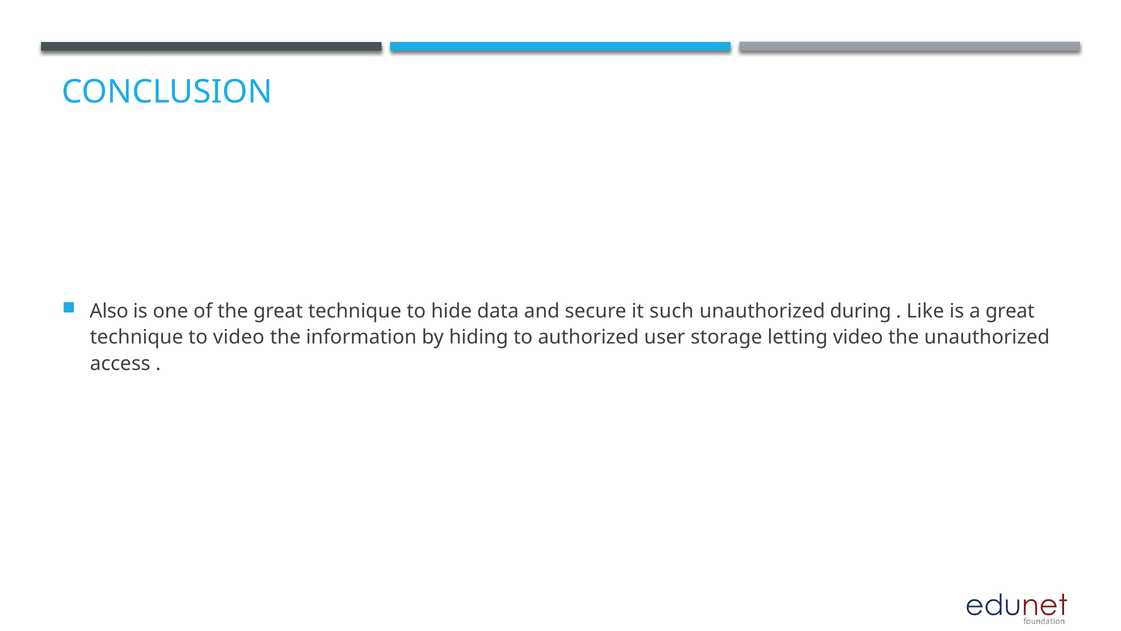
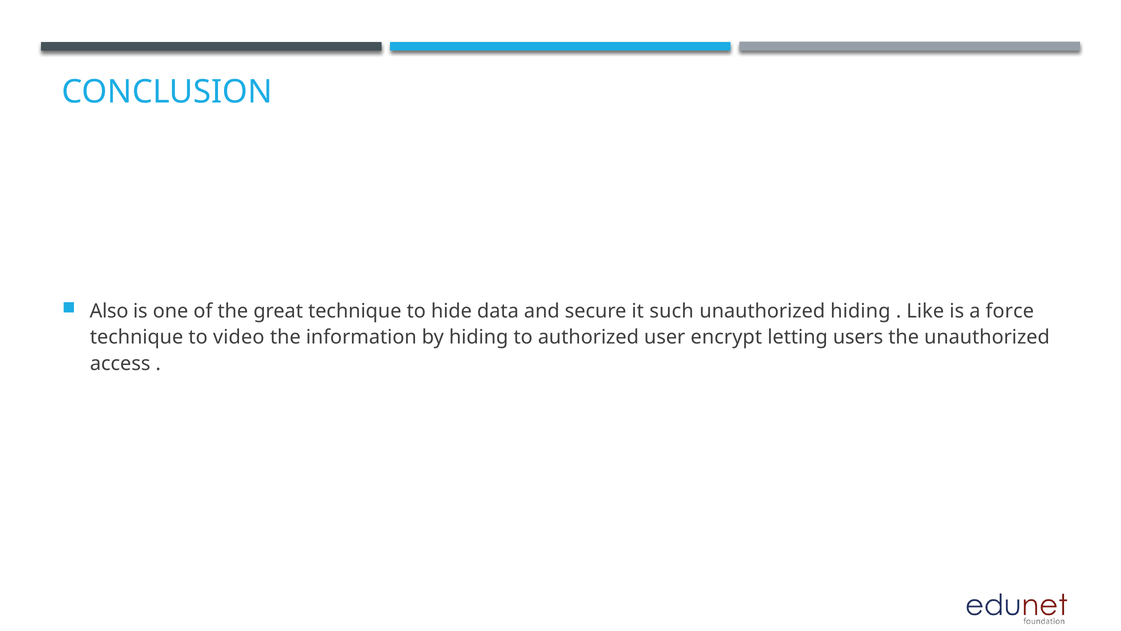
unauthorized during: during -> hiding (860, 311)
a great: great -> force (1010, 311)
storage: storage -> encrypt (726, 337)
letting video: video -> users (858, 337)
